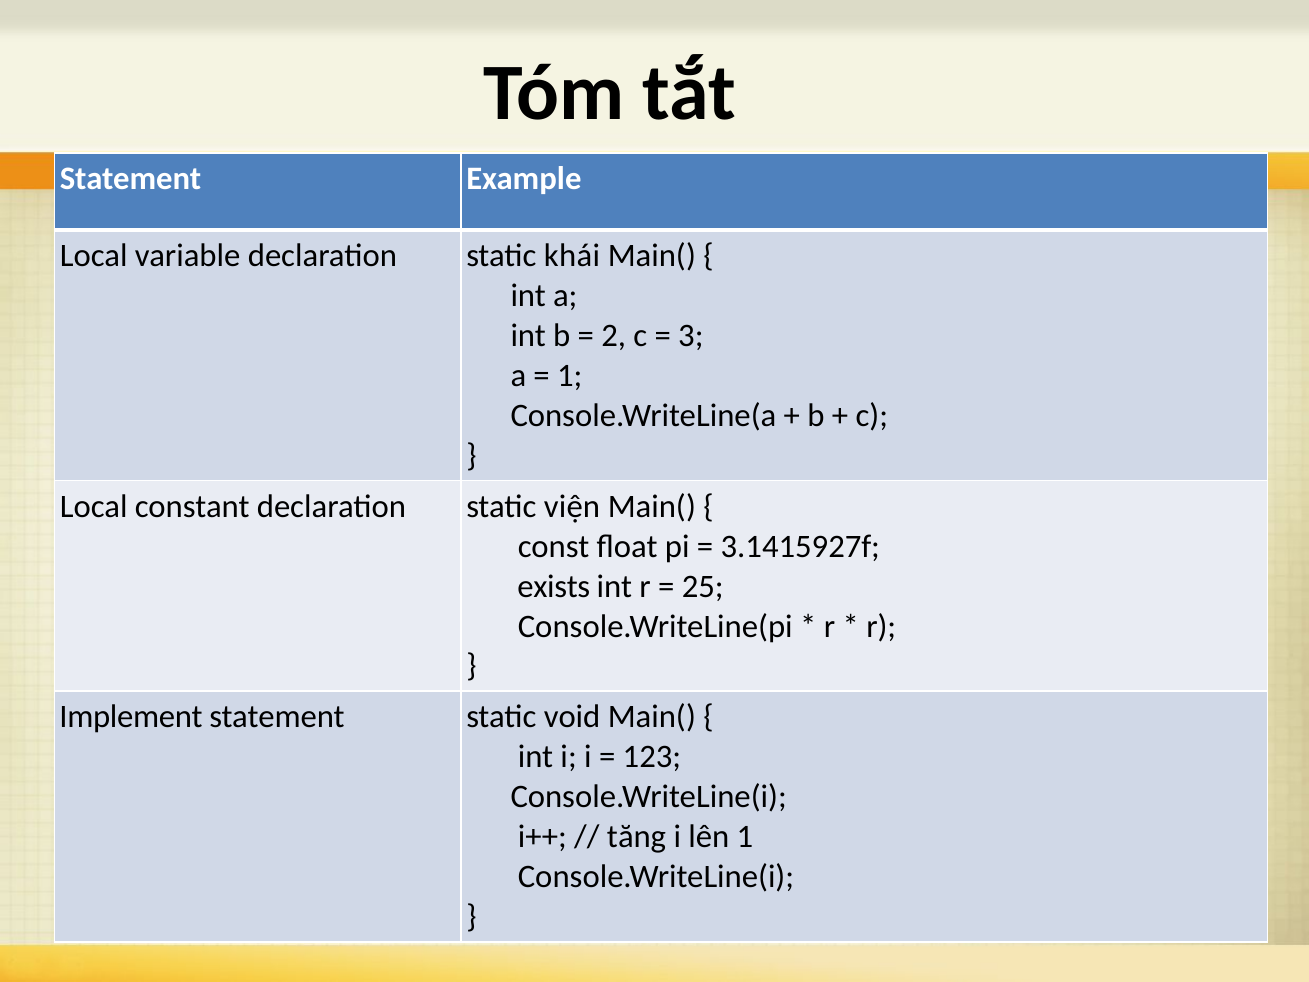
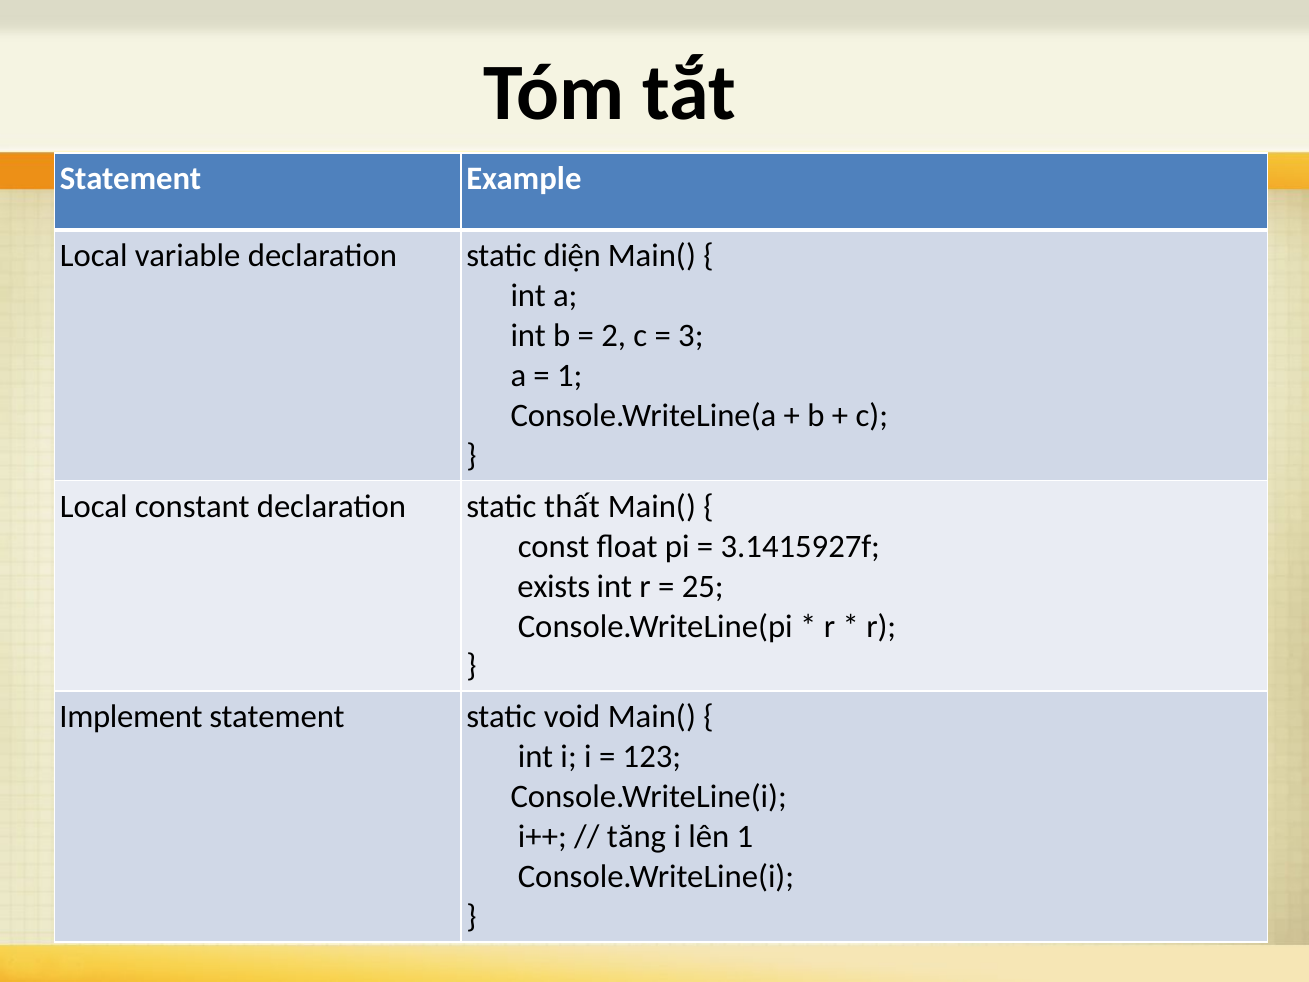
khái: khái -> diện (572, 256)
viện: viện -> thất (572, 506)
